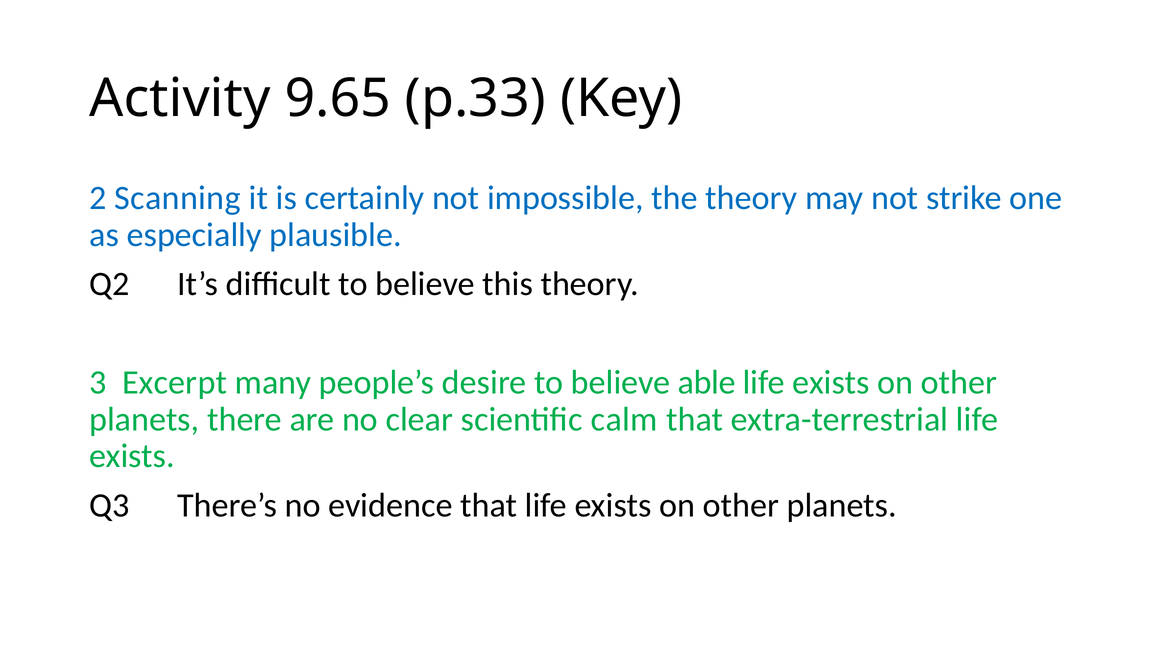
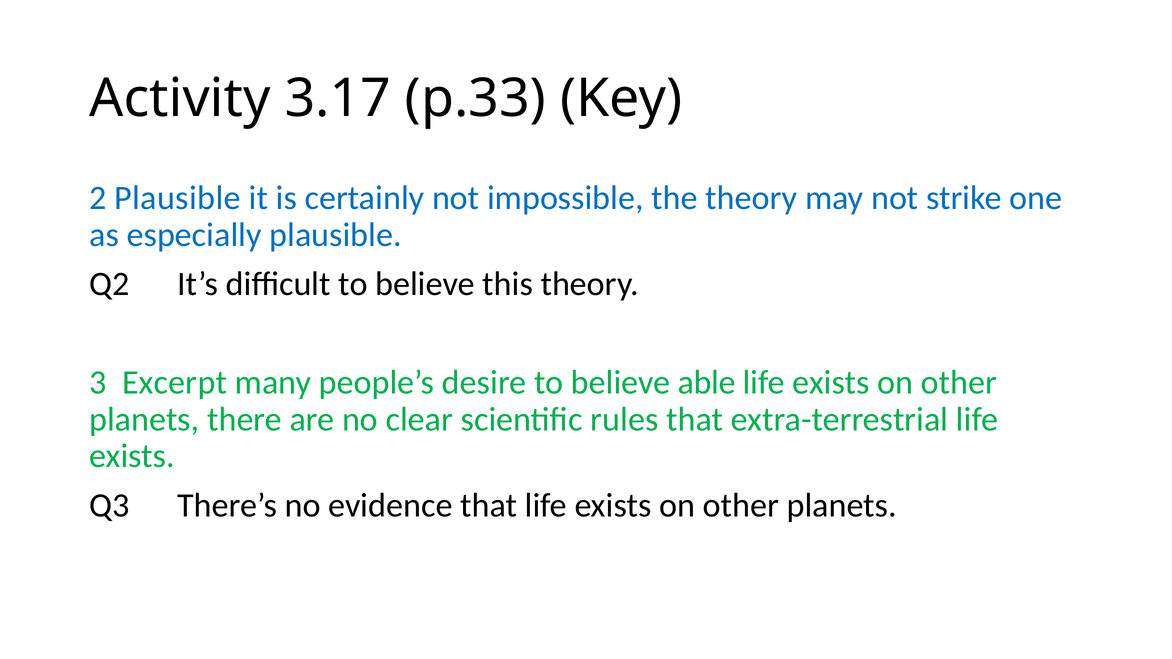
9.65: 9.65 -> 3.17 (338, 98)
2 Scanning: Scanning -> Plausible (178, 198)
calm: calm -> rules (624, 419)
